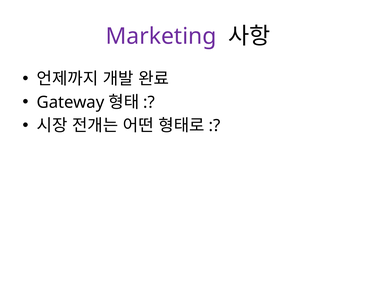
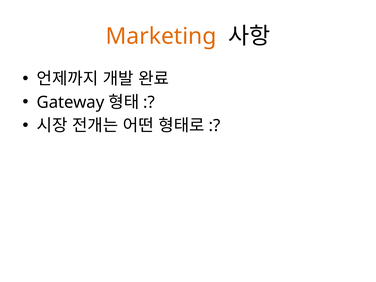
Marketing colour: purple -> orange (161, 36)
